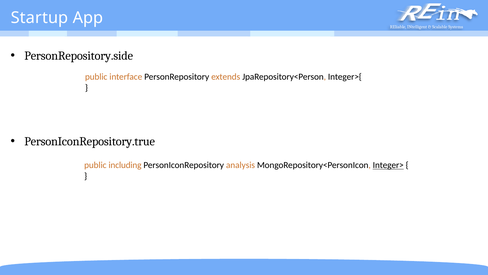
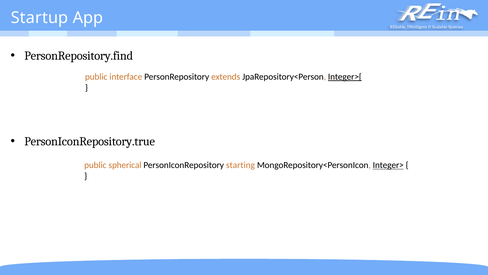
PersonRepository.side: PersonRepository.side -> PersonRepository.find (79, 56)
Integer>{ underline: none -> present (345, 77)
including: including -> spherical (125, 165)
analysis: analysis -> starting (240, 165)
